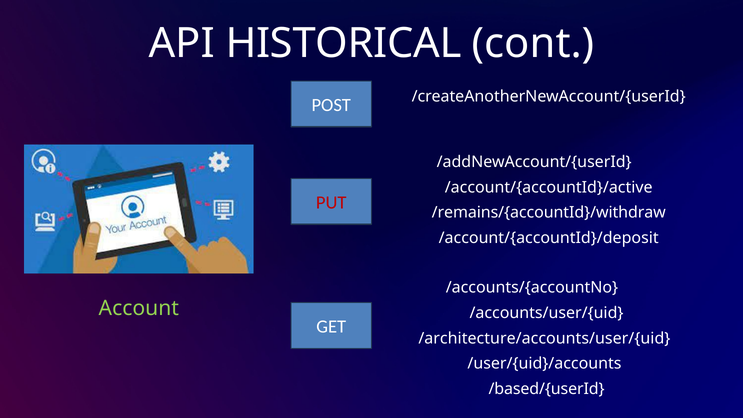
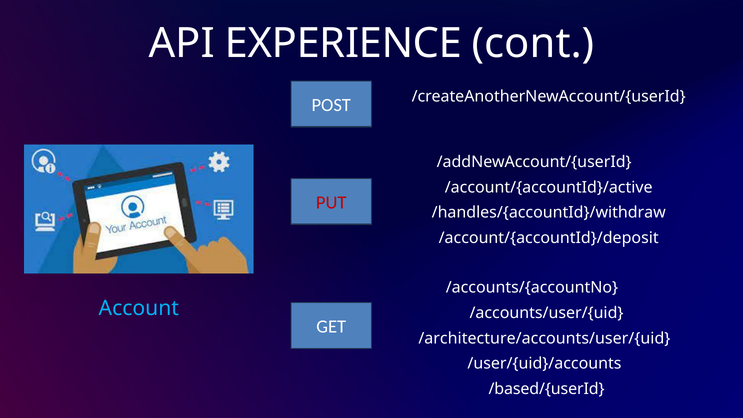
HISTORICAL: HISTORICAL -> EXPERIENCE (344, 43)
/remains/{accountId}/withdraw: /remains/{accountId}/withdraw -> /handles/{accountId}/withdraw (549, 213)
Account colour: light green -> light blue (139, 308)
